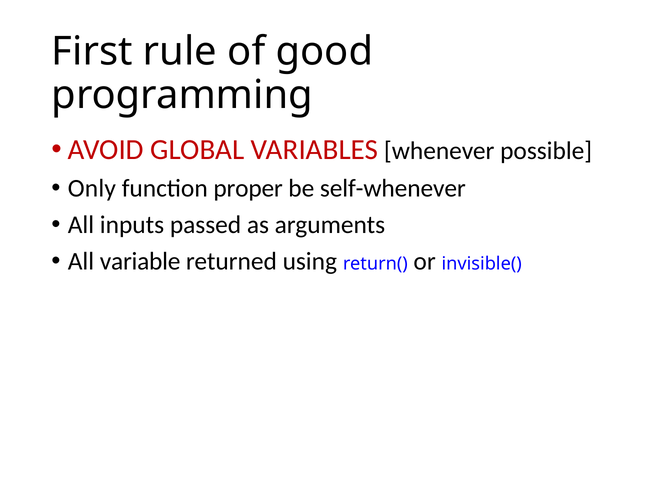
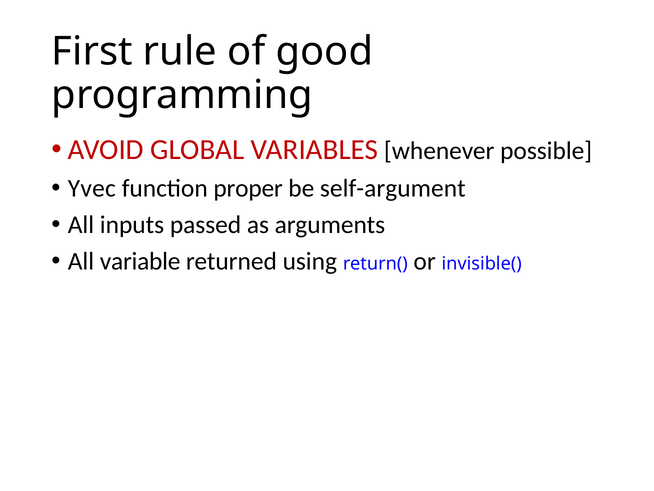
Only: Only -> Yvec (92, 188)
self-whenever: self-whenever -> self-argument (393, 188)
